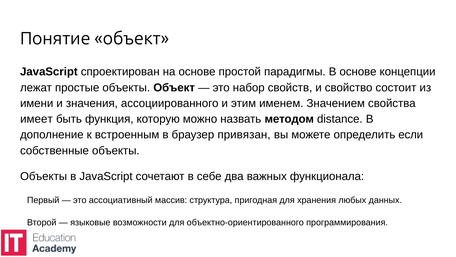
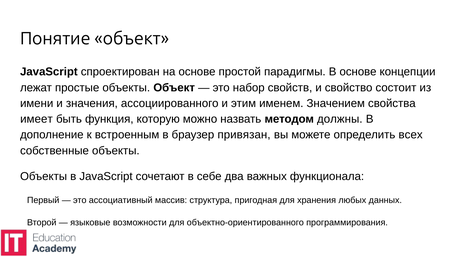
distance: distance -> должны (340, 119)
если: если -> всех (411, 135)
